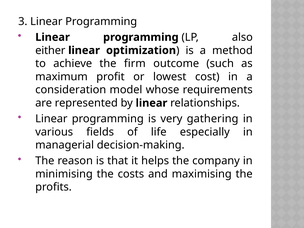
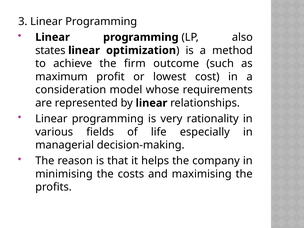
either: either -> states (50, 50)
gathering: gathering -> rationality (213, 119)
